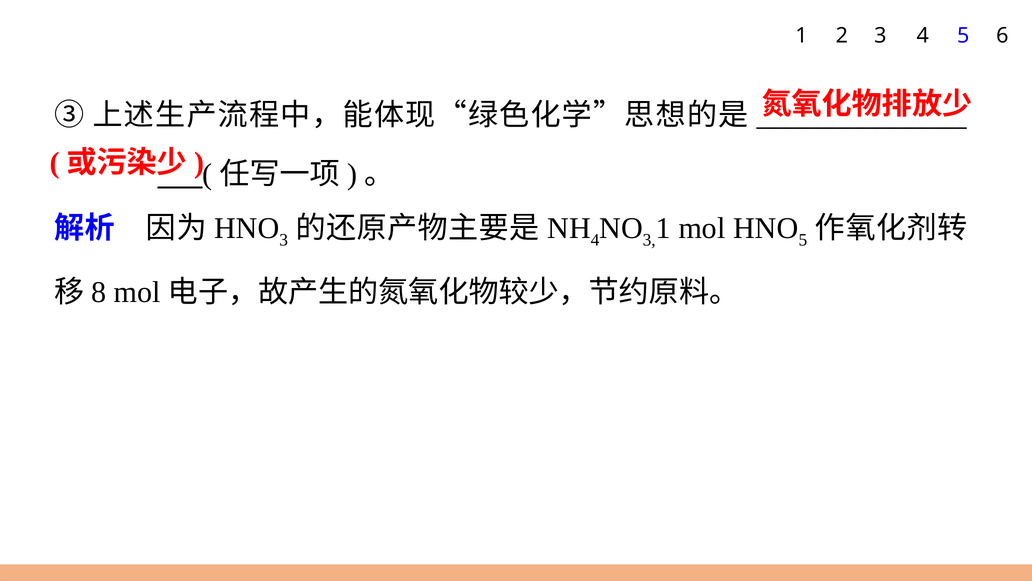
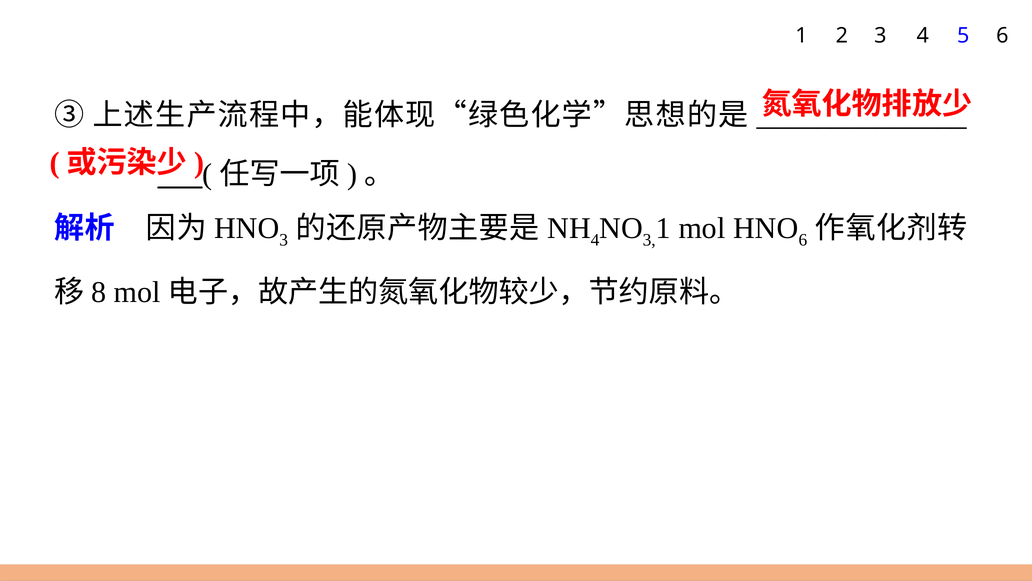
5: 5 -> 6 (803, 240)
